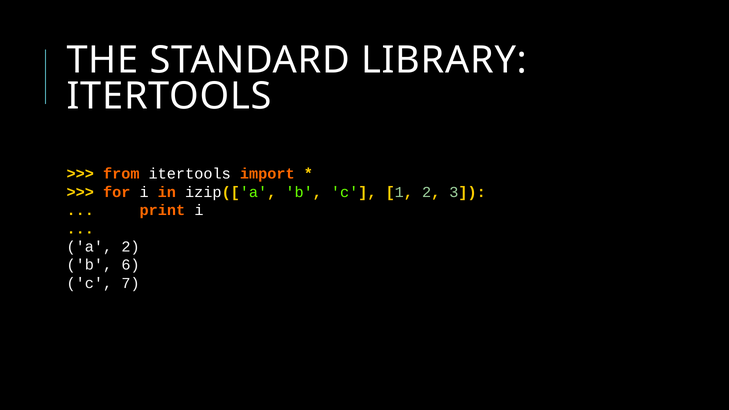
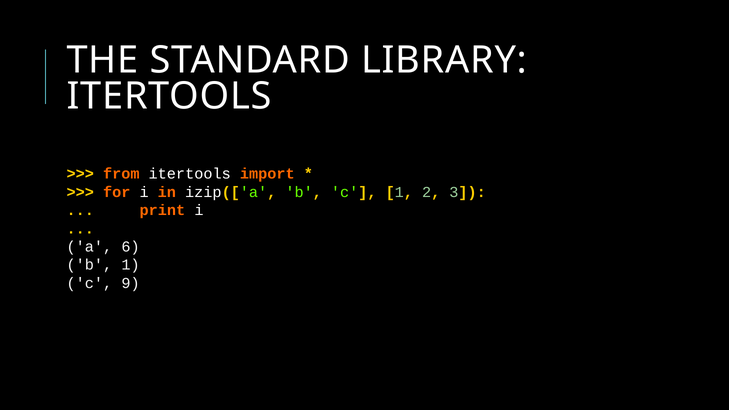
a 2: 2 -> 6 (131, 247)
b 6: 6 -> 1 (131, 265)
7: 7 -> 9 (131, 283)
